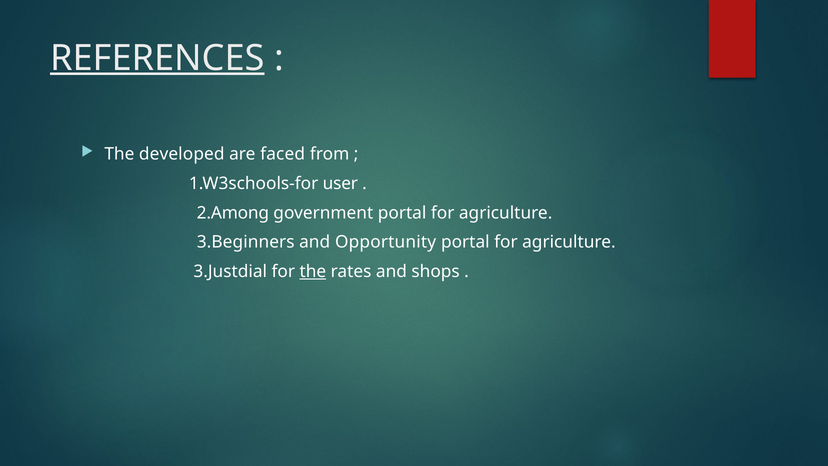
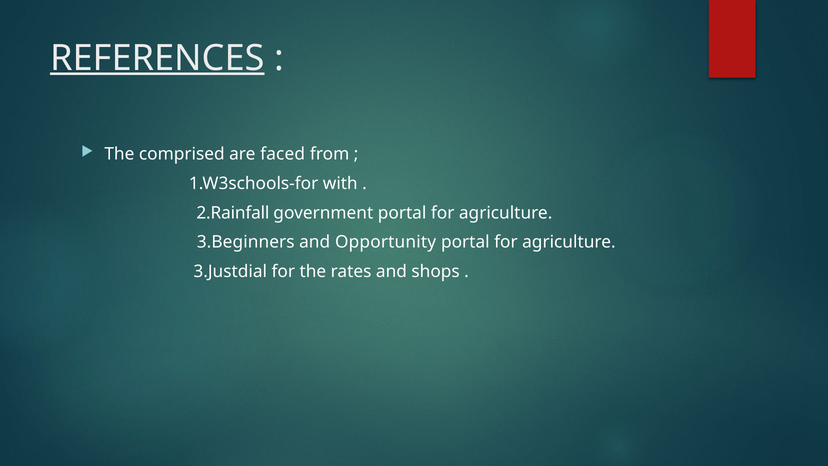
developed: developed -> comprised (182, 154)
user: user -> with (340, 183)
2.Among: 2.Among -> 2.Rainfall (233, 213)
the underline: present -> none (313, 271)
